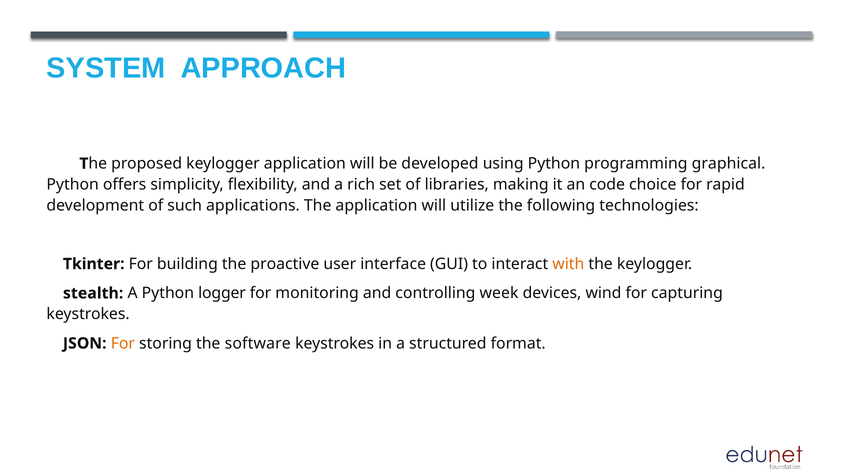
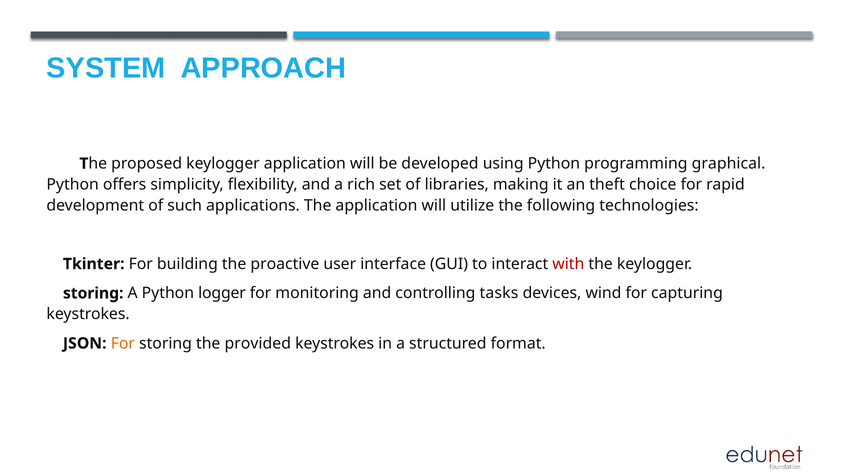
code: code -> theft (607, 185)
with colour: orange -> red (568, 264)
stealth: stealth -> storing (93, 293)
week: week -> tasks (499, 293)
software: software -> provided (258, 343)
